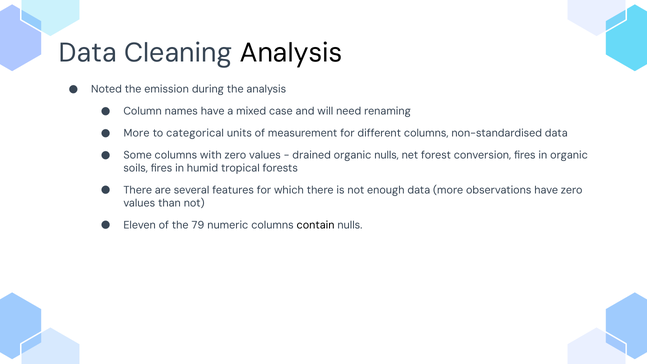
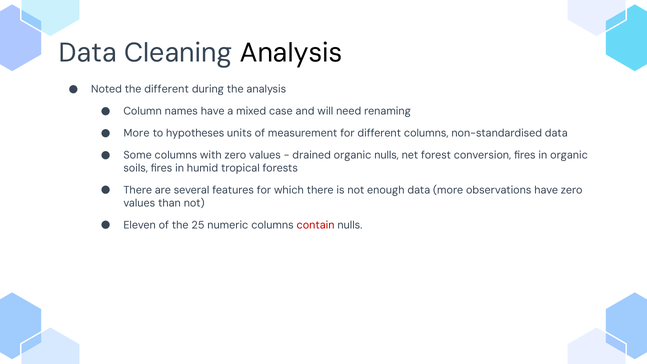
the emission: emission -> different (167, 89)
categorical: categorical -> hypotheses (195, 133)
79: 79 -> 25 (198, 225)
contain colour: black -> red (316, 225)
